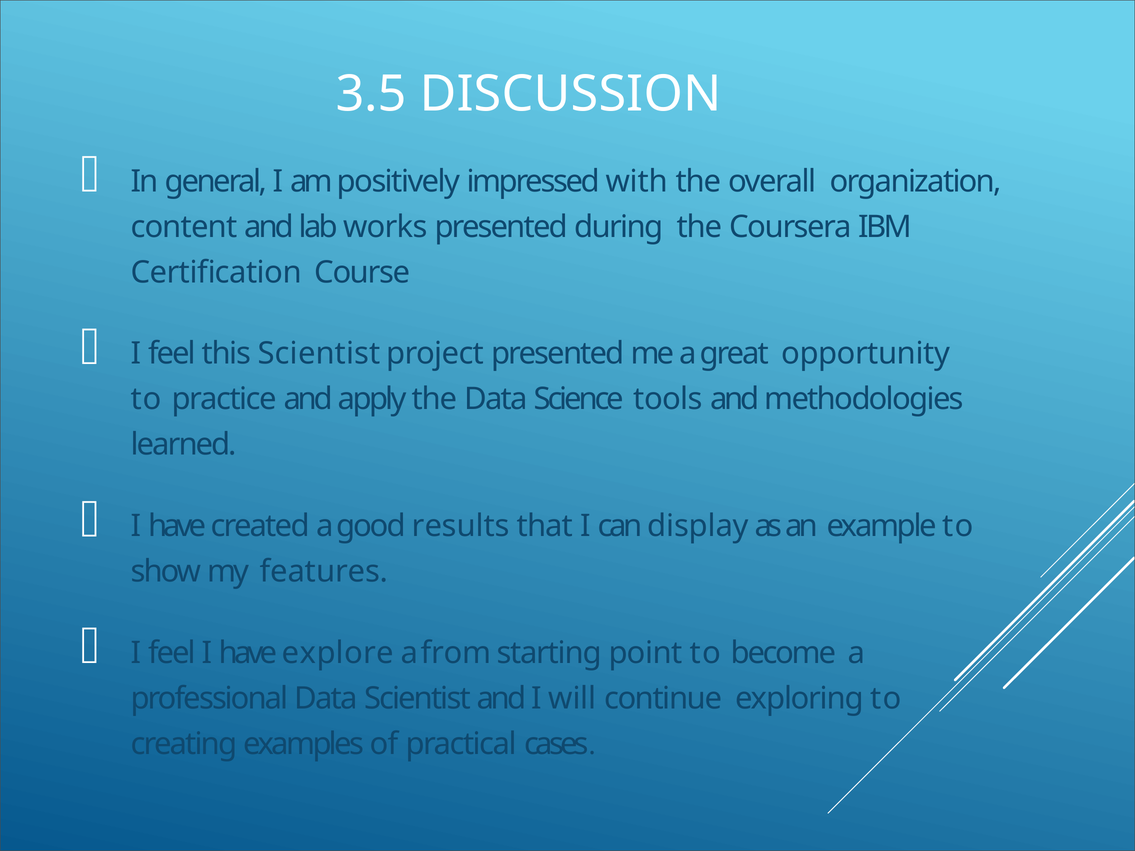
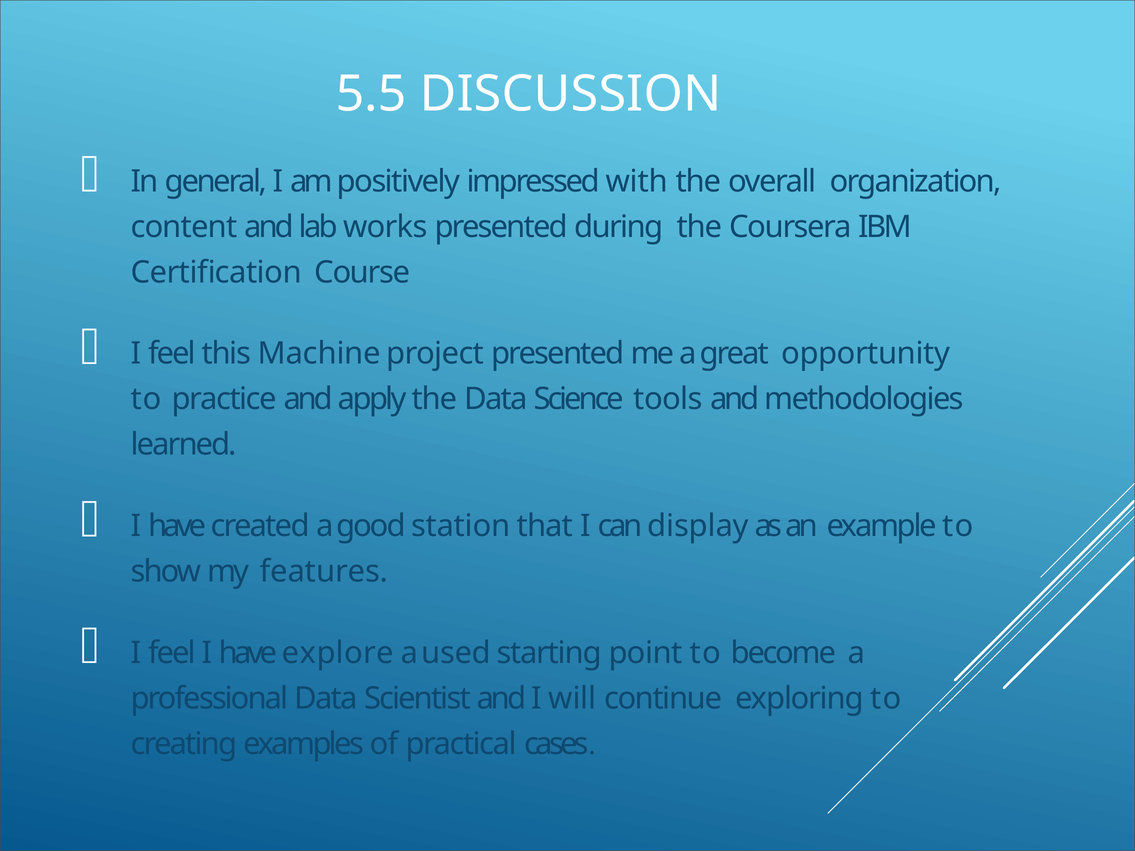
3.5: 3.5 -> 5.5 (371, 94)
this Scientist: Scientist -> Machine (319, 354)
results: results -> station (461, 526)
from: from -> used (456, 653)
